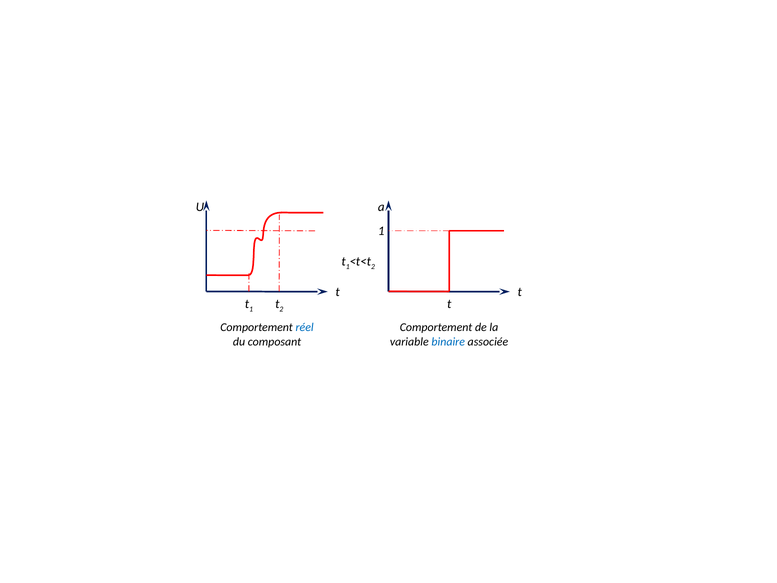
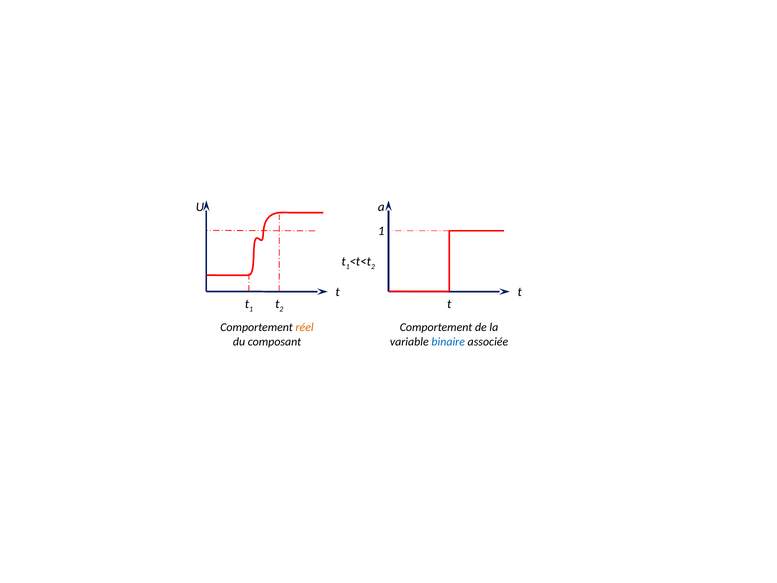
réel colour: blue -> orange (305, 327)
